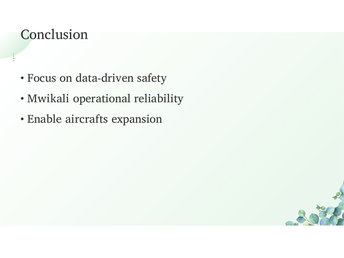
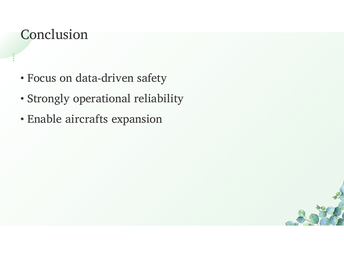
Mwikali: Mwikali -> Strongly (49, 99)
